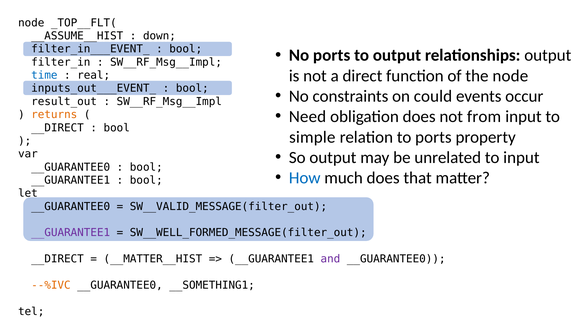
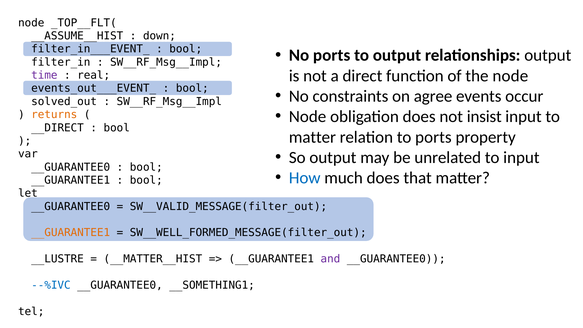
time colour: blue -> purple (44, 75)
inputs_out___EVENT_: inputs_out___EVENT_ -> events_out___EVENT_ (94, 88)
could: could -> agree (433, 96)
result_out: result_out -> solved_out (64, 101)
Need: Need -> Node (308, 117)
from: from -> insist (484, 117)
simple: simple -> matter (312, 137)
__GUARANTEE1 colour: purple -> orange (71, 233)
__DIRECT: __DIRECT -> __LUSTRE (58, 259)
--%IVC colour: orange -> blue (51, 285)
